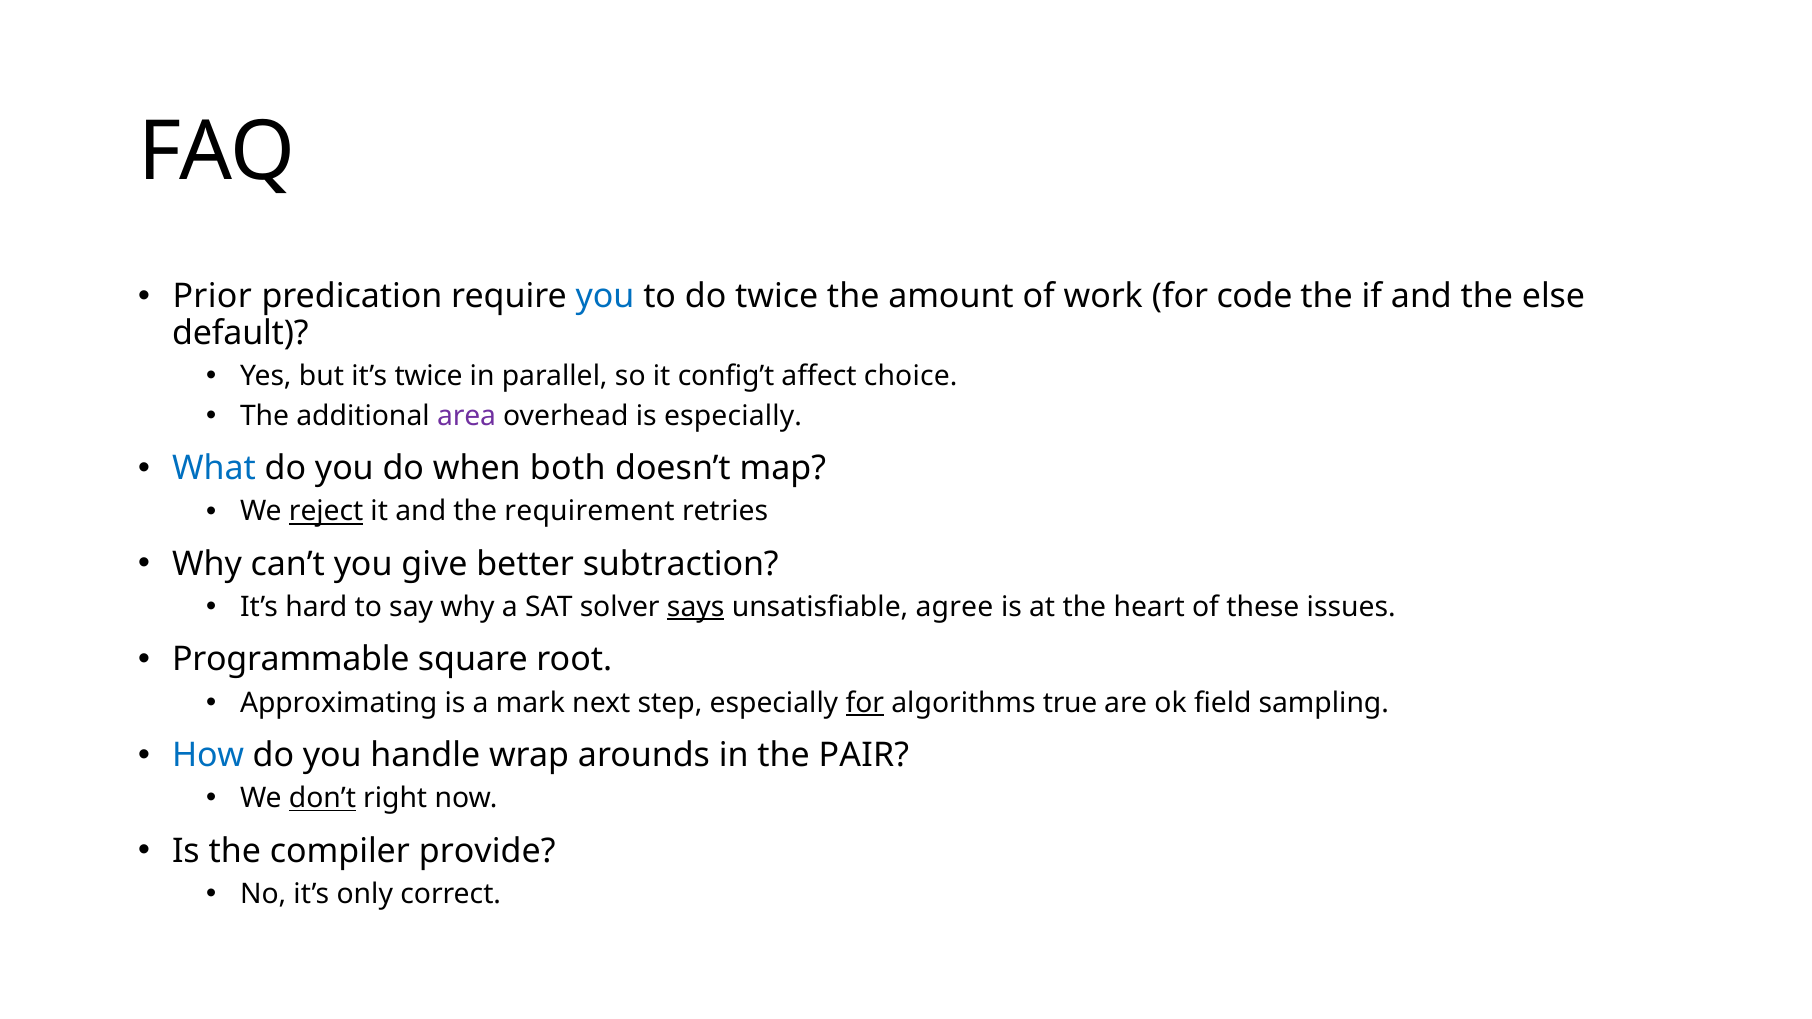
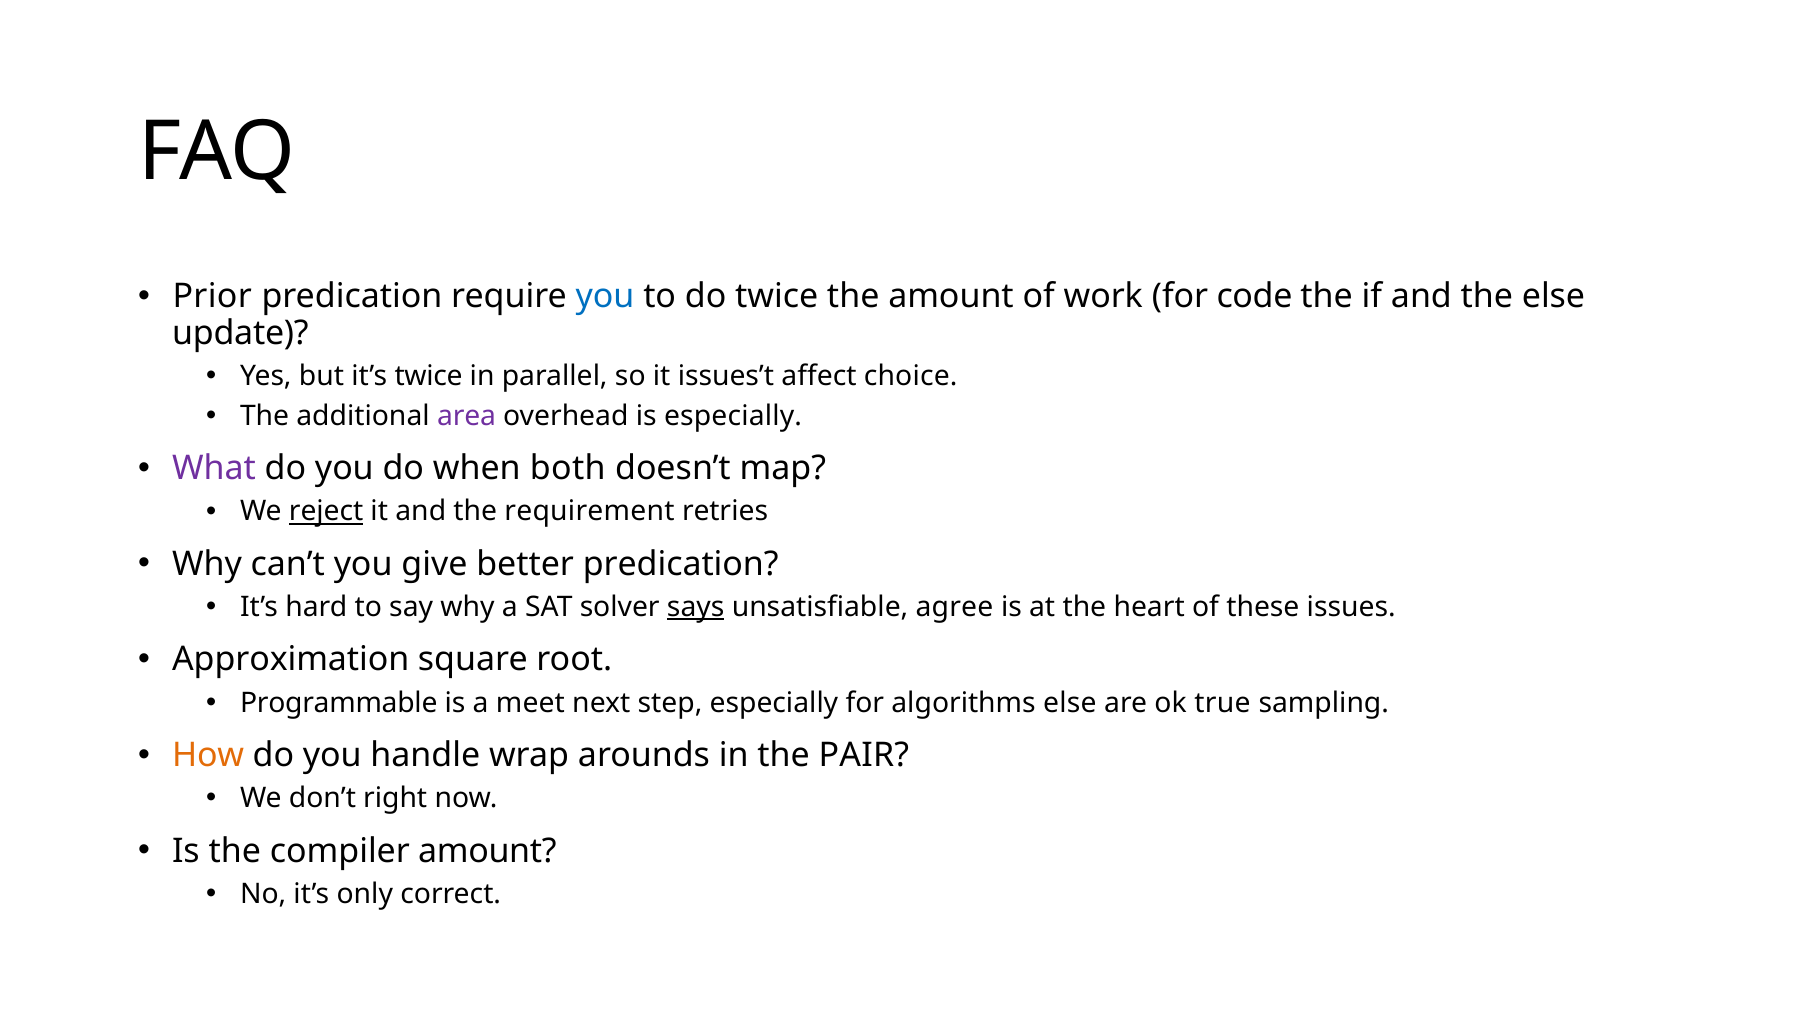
default: default -> update (240, 333)
config’t: config’t -> issues’t (726, 376)
What colour: blue -> purple (214, 469)
better subtraction: subtraction -> predication (681, 564)
Programmable: Programmable -> Approximation (291, 660)
Approximating: Approximating -> Programmable (339, 703)
mark: mark -> meet (530, 703)
for underline: present -> none (865, 703)
algorithms true: true -> else (1070, 703)
field: field -> true (1223, 703)
How colour: blue -> orange (208, 755)
don’t underline: present -> none (322, 799)
compiler provide: provide -> amount (487, 851)
